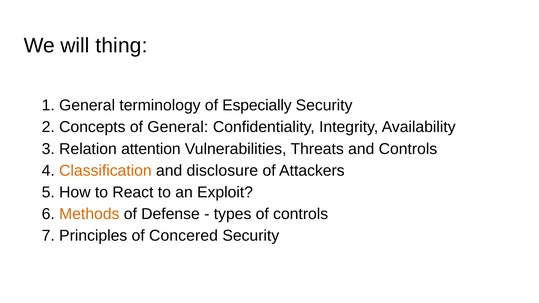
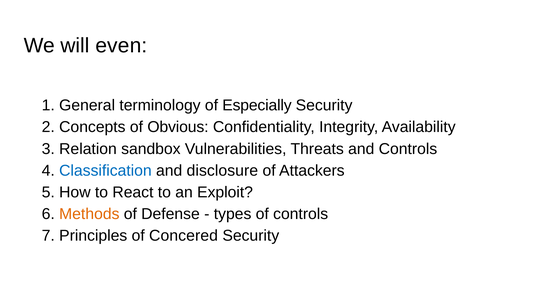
thing: thing -> even (121, 46)
of General: General -> Obvious (178, 127)
attention: attention -> sandbox (151, 149)
Classification colour: orange -> blue (105, 171)
